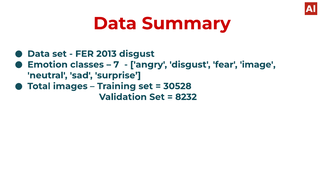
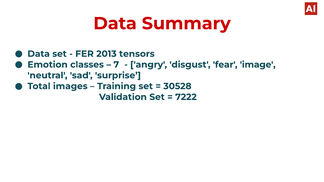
2013 disgust: disgust -> tensors (137, 54)
8232: 8232 -> 7222 (186, 97)
